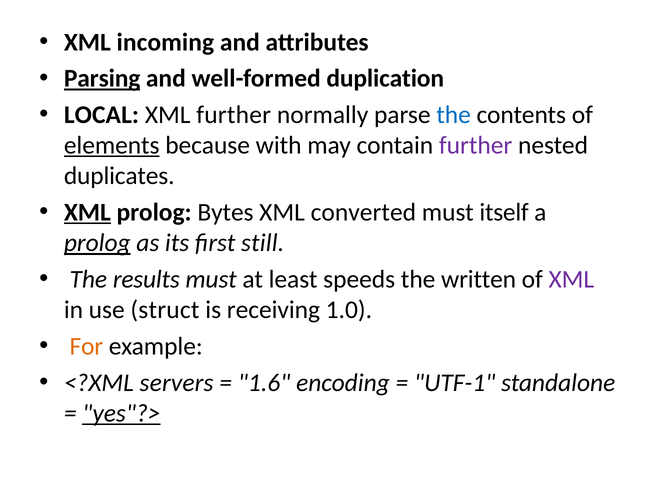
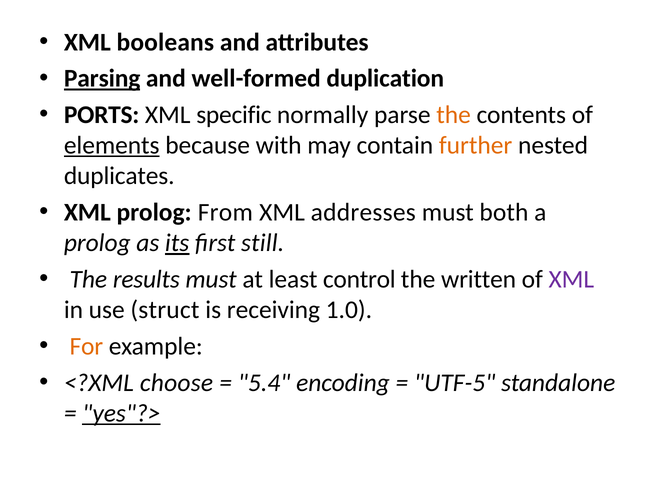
incoming: incoming -> booleans (165, 42)
LOCAL: LOCAL -> PORTS (102, 115)
XML further: further -> specific (234, 115)
the colour: blue -> orange (454, 115)
further colour: purple -> orange (476, 146)
XML underline: present -> none (87, 213)
Bytes: Bytes -> From (225, 213)
converted: converted -> addresses (363, 213)
itself: itself -> both (504, 213)
prolog underline: present -> none (97, 243)
its underline: none -> present (177, 243)
speeds: speeds -> control (359, 280)
servers: servers -> choose (177, 383)
1.6: 1.6 -> 5.4 (264, 383)
UTF-1: UTF-1 -> UTF-5 (455, 383)
